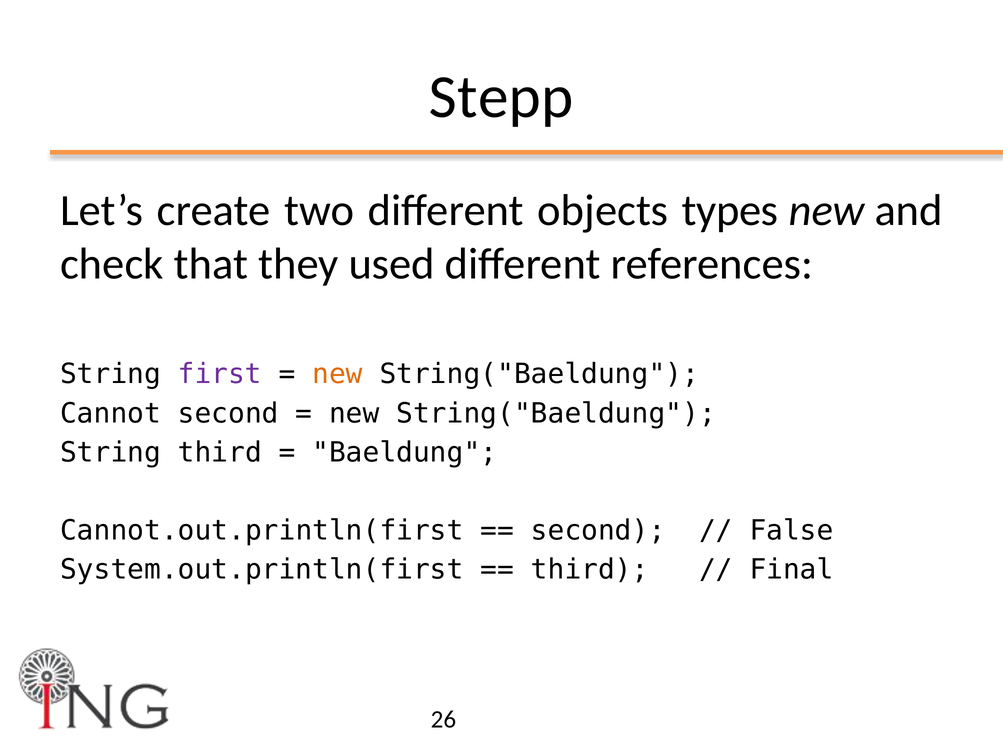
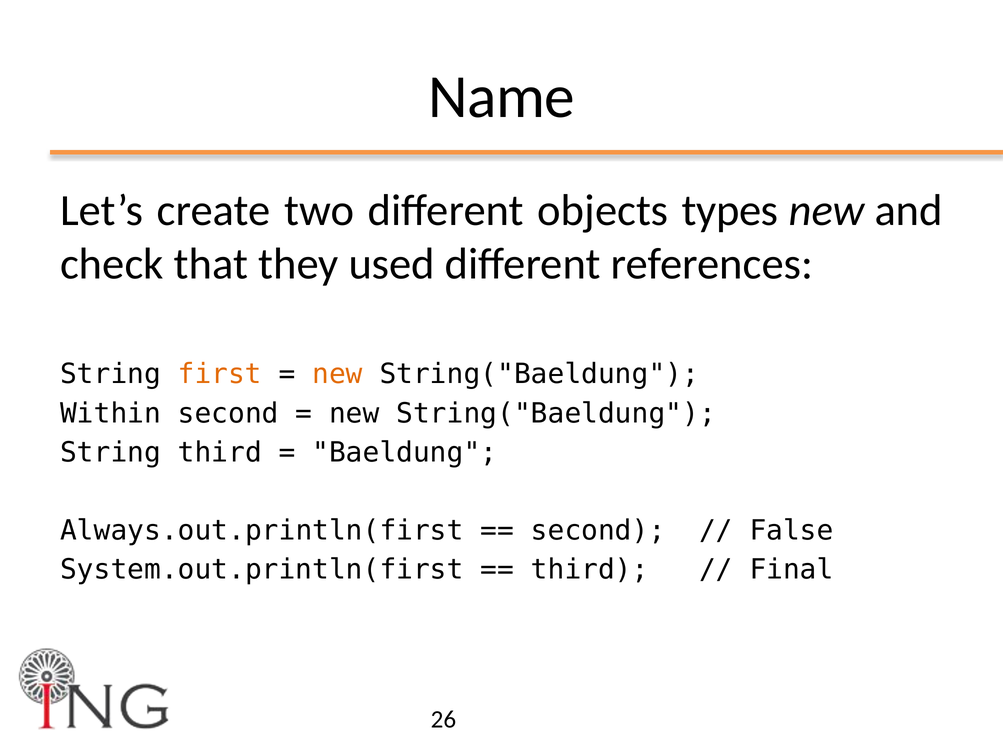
Stepp: Stepp -> Name (502, 97)
first colour: purple -> orange (220, 374)
Cannot: Cannot -> Within (111, 413)
Cannot.out.println(first: Cannot.out.println(first -> Always.out.println(first (262, 531)
